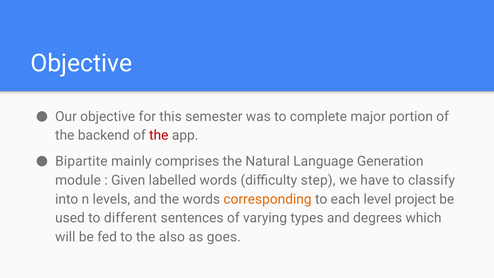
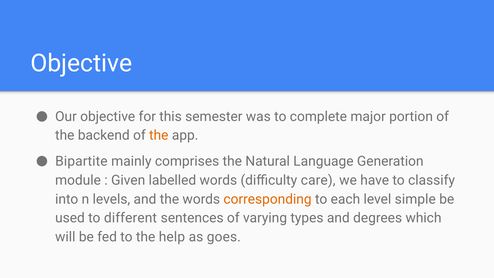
the colour: red -> orange (159, 135)
step: step -> care (318, 180)
project: project -> simple (415, 199)
also: also -> help (172, 237)
